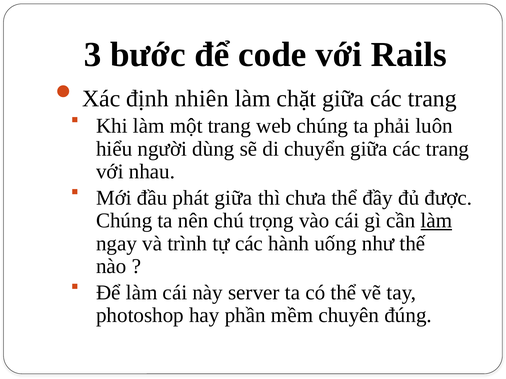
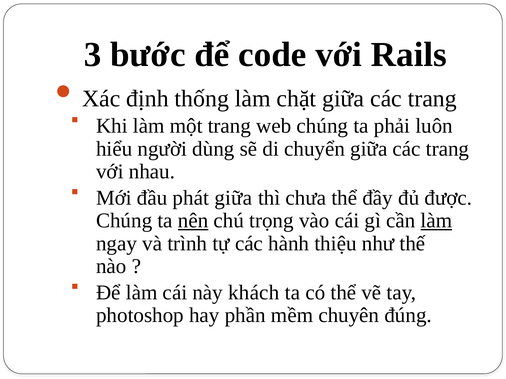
nhiên: nhiên -> thống (202, 99)
nên underline: none -> present (193, 221)
uống: uống -> thiệu (335, 244)
server: server -> khách (254, 293)
